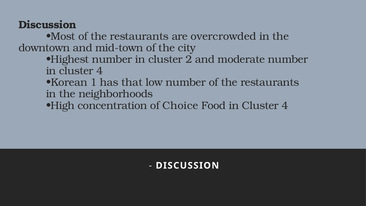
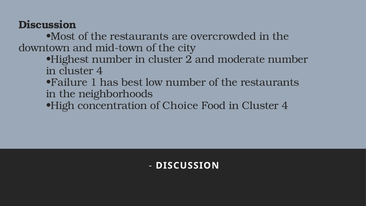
Korean: Korean -> Failure (67, 82)
that: that -> best (132, 82)
